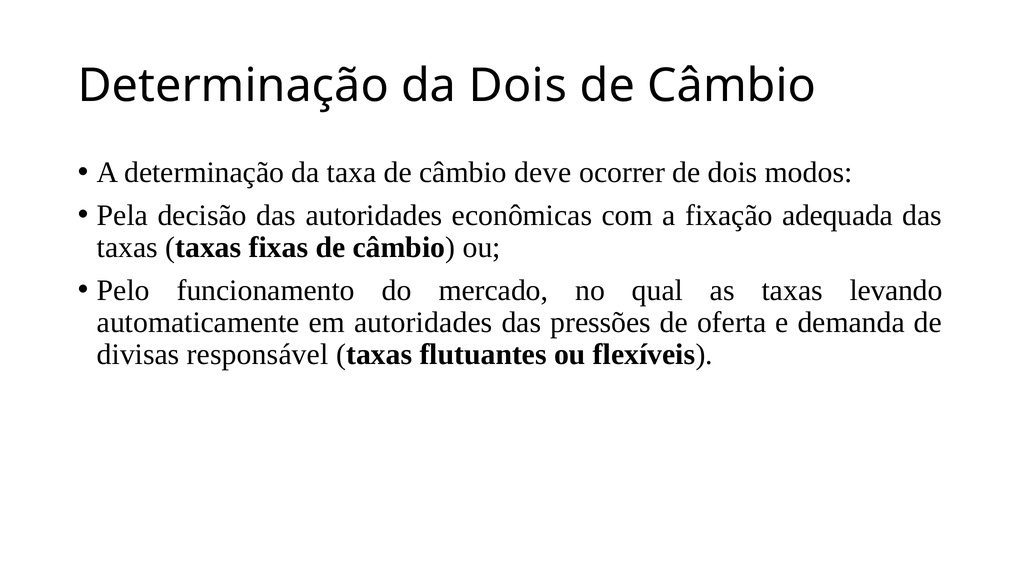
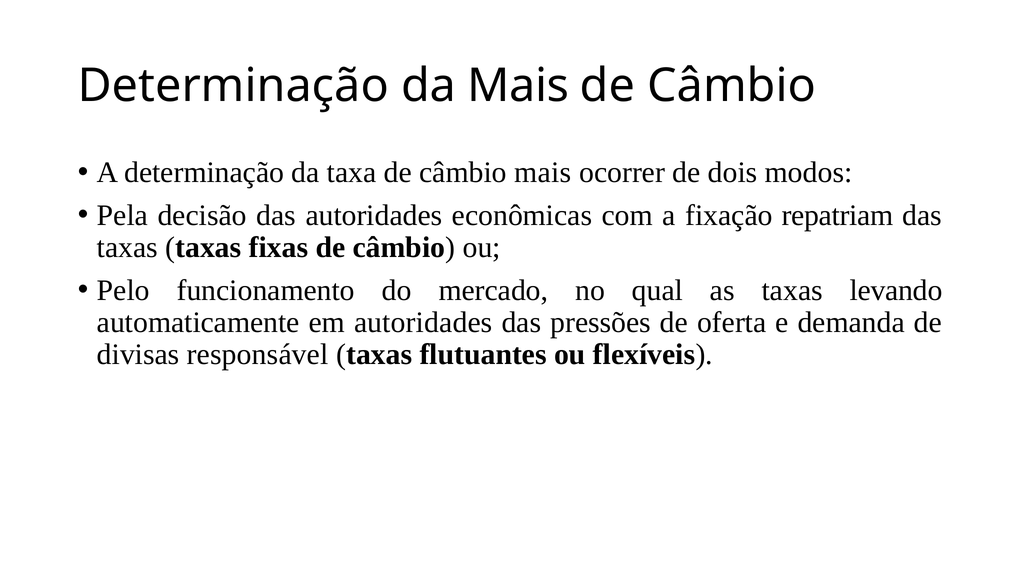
da Dois: Dois -> Mais (518, 86)
câmbio deve: deve -> mais (543, 173)
adequada: adequada -> repatriam (838, 215)
